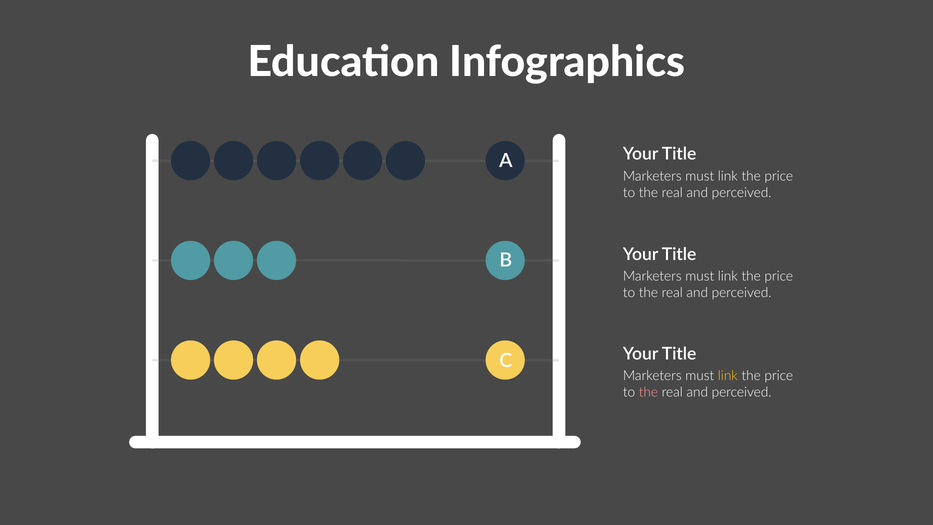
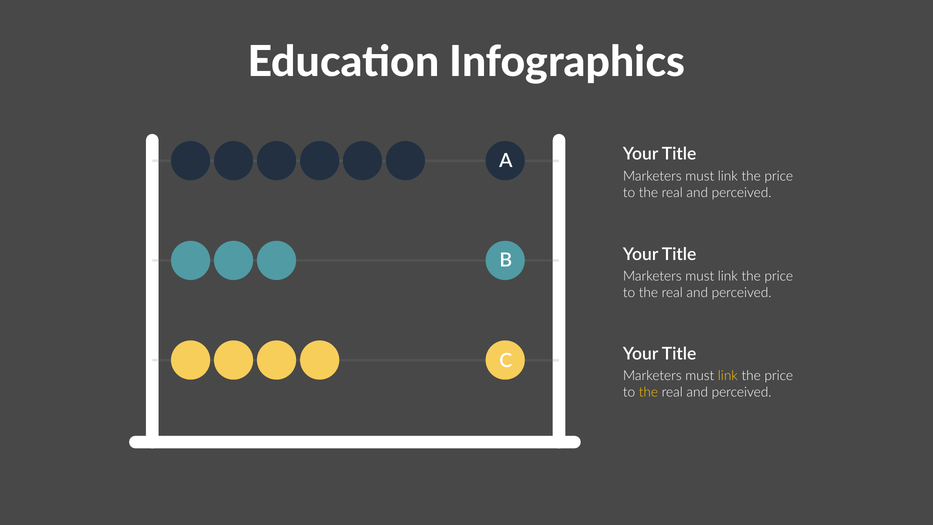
the colour: pink -> yellow (648, 392)
